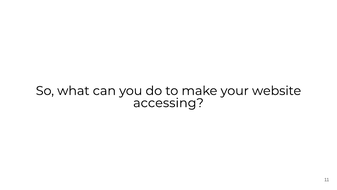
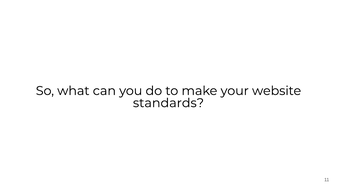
accessing: accessing -> standards (168, 103)
